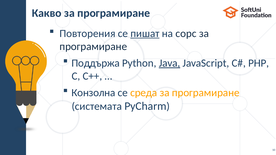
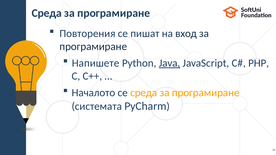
Какво: Какво -> Среда (47, 13)
пишат underline: present -> none (145, 34)
сорс: сорс -> вход (186, 34)
Поддържа: Поддържа -> Напишете (96, 63)
Конзолна: Конзолна -> Началото (93, 93)
